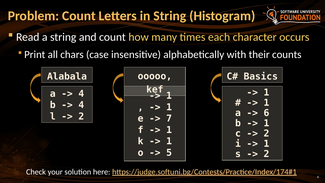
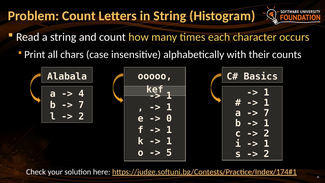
4: 4 -> 7 (81, 105)
6: 6 -> 7 (266, 113)
7: 7 -> 0 (169, 118)
